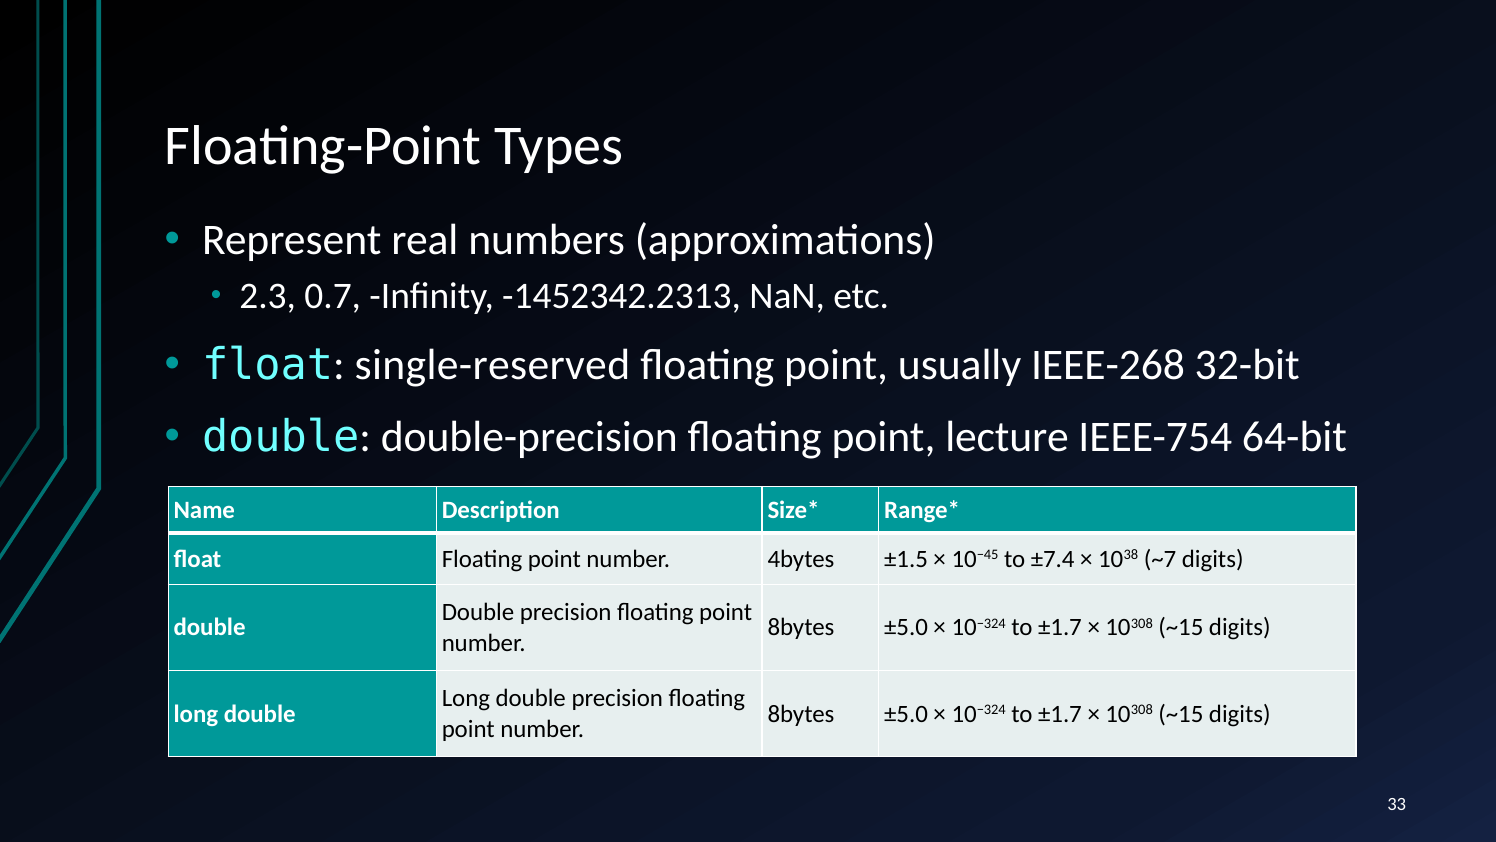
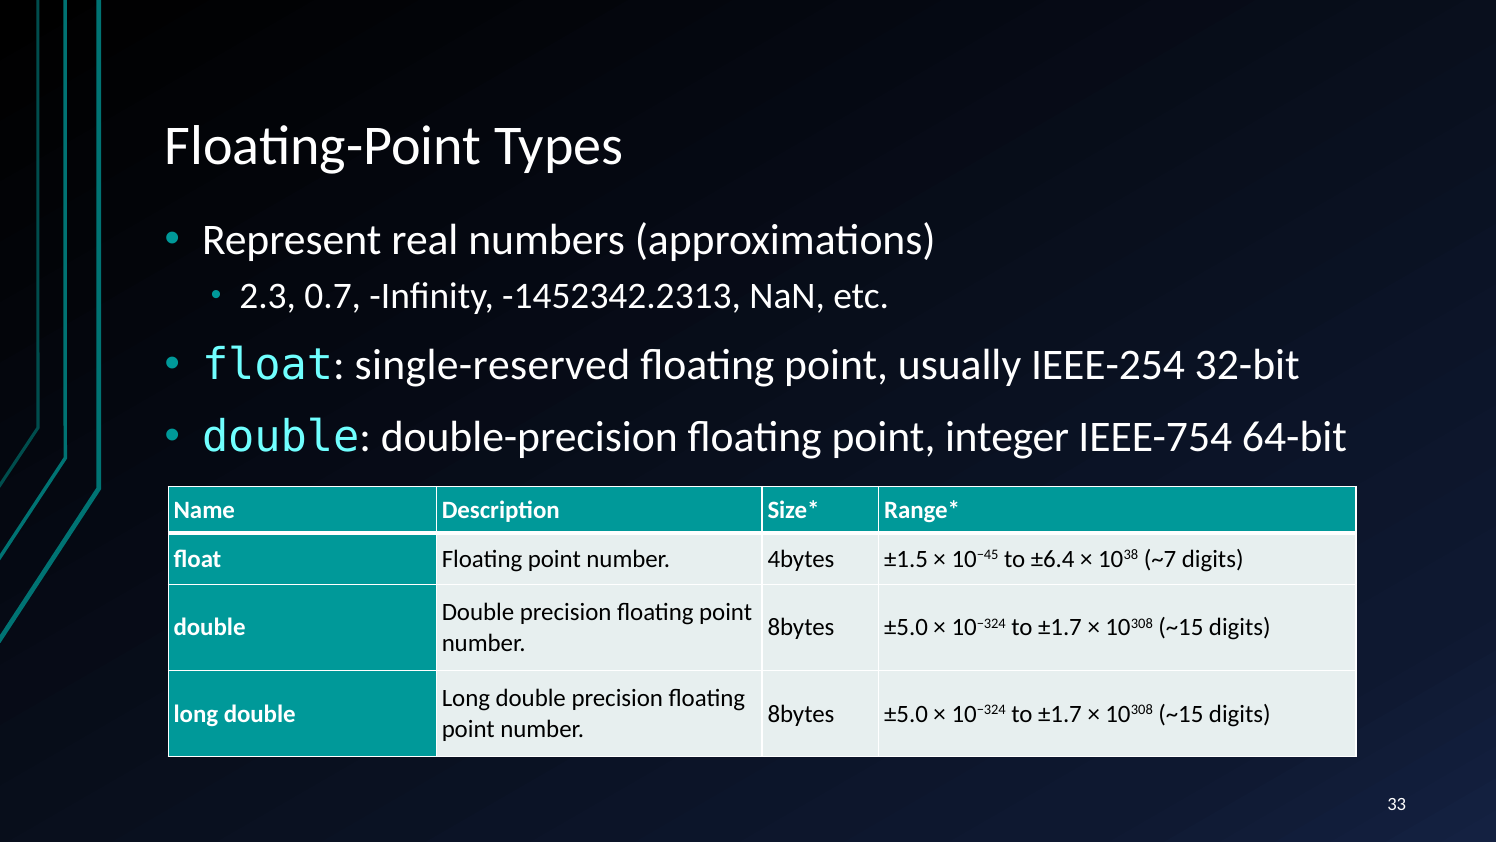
IEEE-268: IEEE-268 -> IEEE-254 (1108, 365)
lecture: lecture -> integer (1007, 437)
±7.4: ±7.4 -> ±6.4 (1053, 559)
